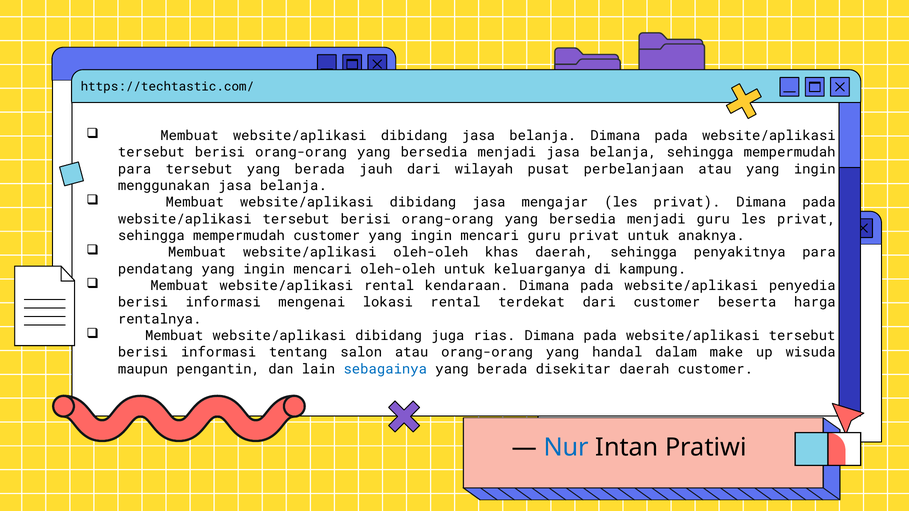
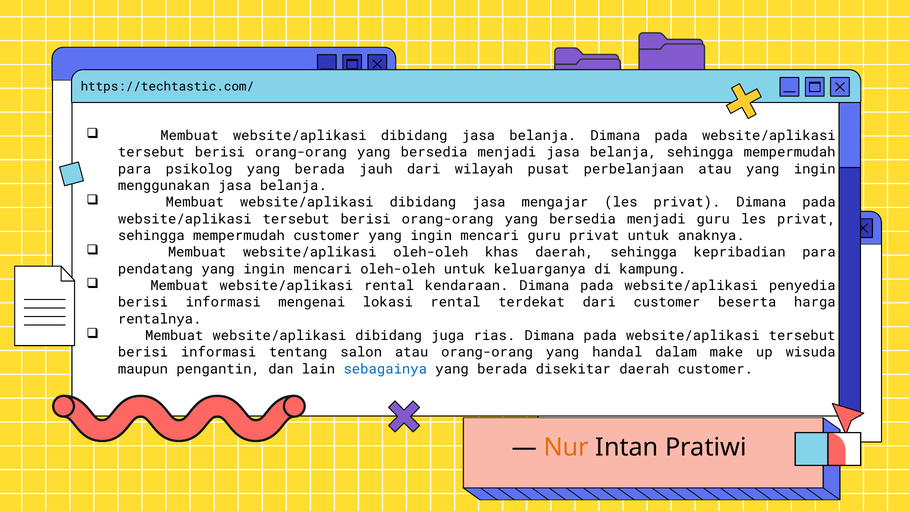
para tersebut: tersebut -> psikolog (199, 169)
penyakitnya: penyakitnya -> kepribadian (740, 253)
Nur colour: blue -> orange (566, 448)
